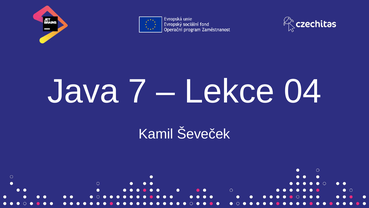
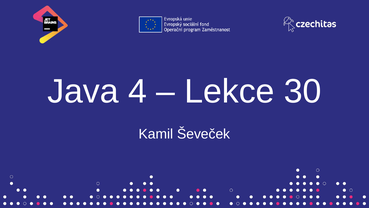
7: 7 -> 4 (137, 91)
04: 04 -> 30 (303, 91)
